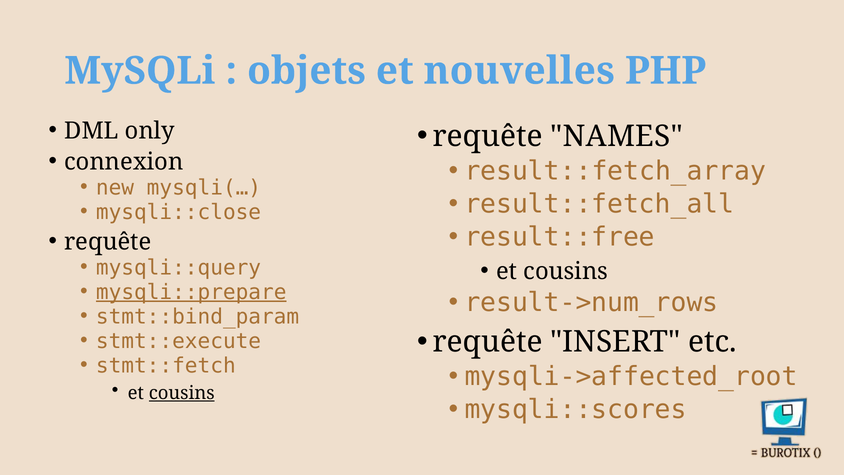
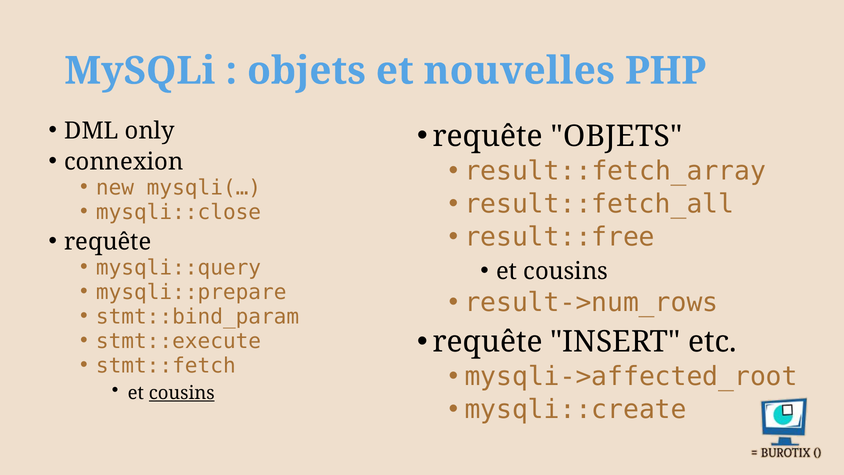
requête NAMES: NAMES -> OBJETS (617, 136)
mysqli::prepare underline: present -> none (191, 292)
mysqli::scores: mysqli::scores -> mysqli::create (576, 409)
